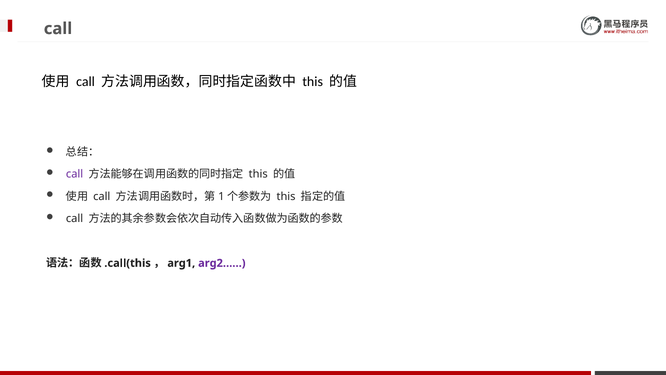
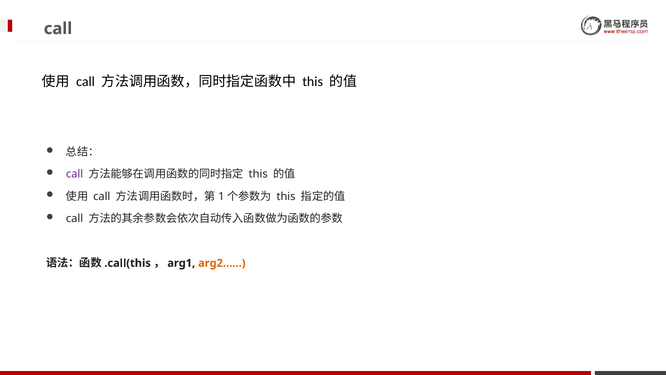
arg2…… colour: purple -> orange (222, 263)
